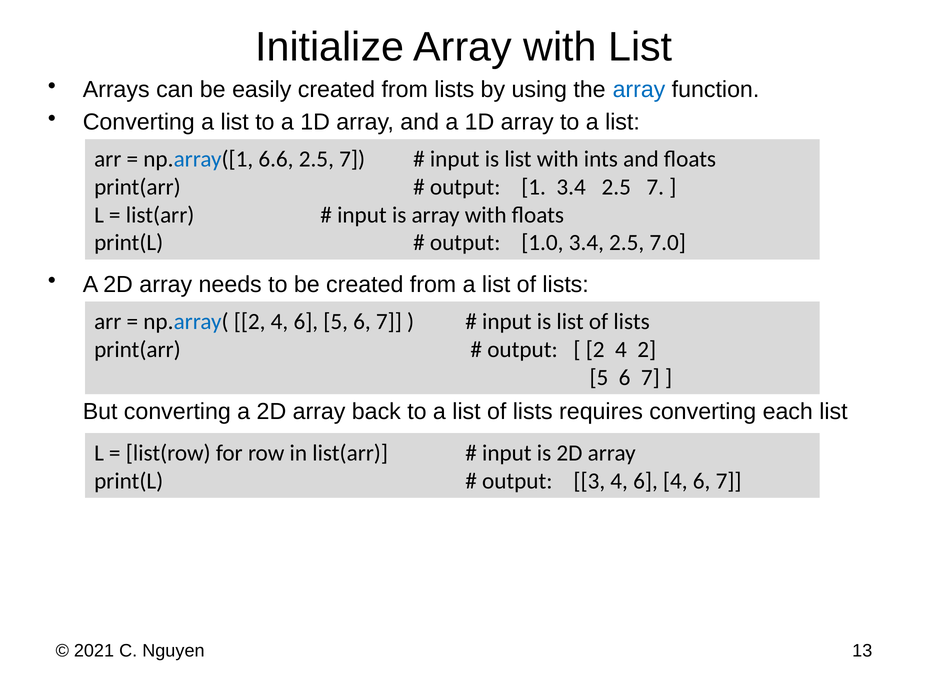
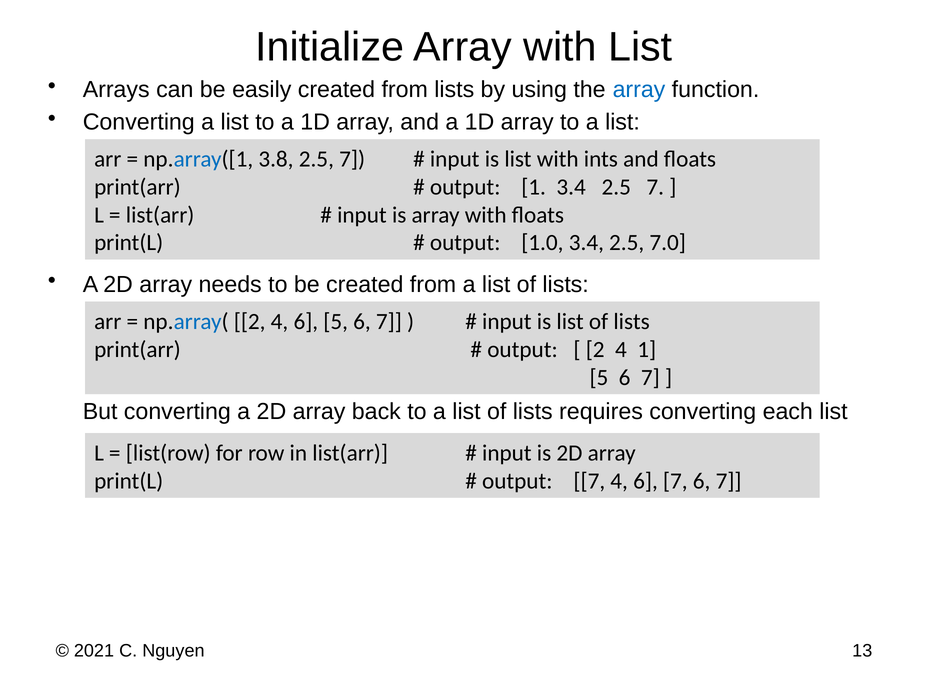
6.6: 6.6 -> 3.8 (276, 159)
4 2: 2 -> 1 (647, 350)
output 3: 3 -> 7 (589, 481)
4 6 4: 4 -> 7 (675, 481)
